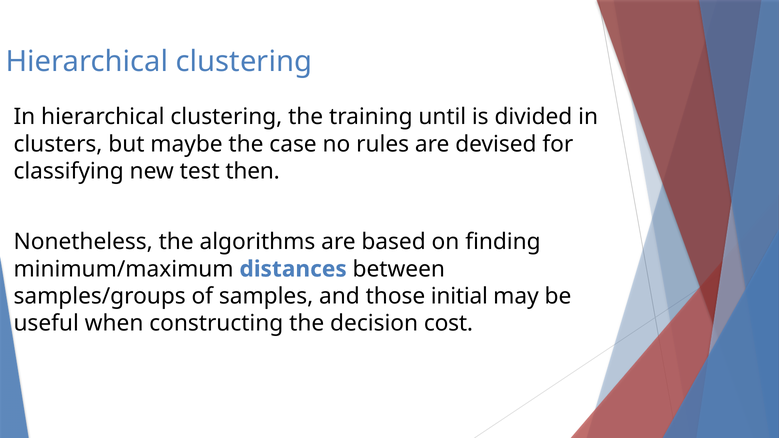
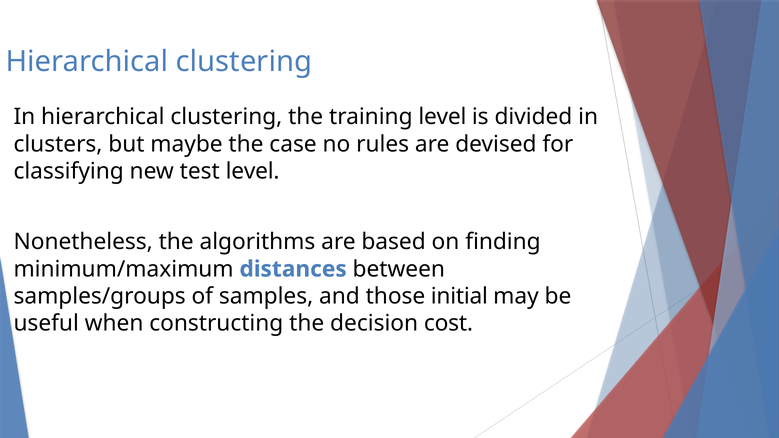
training until: until -> level (442, 117)
test then: then -> level (253, 171)
